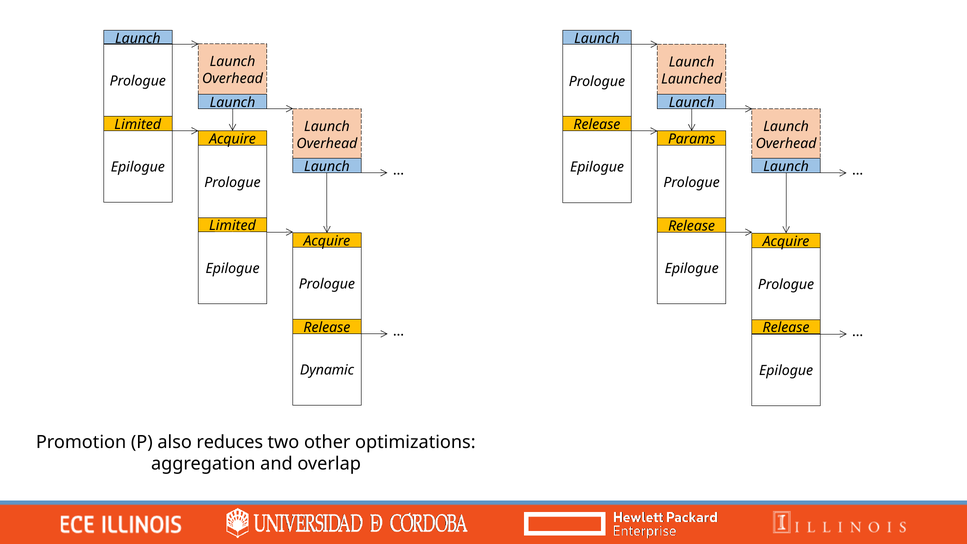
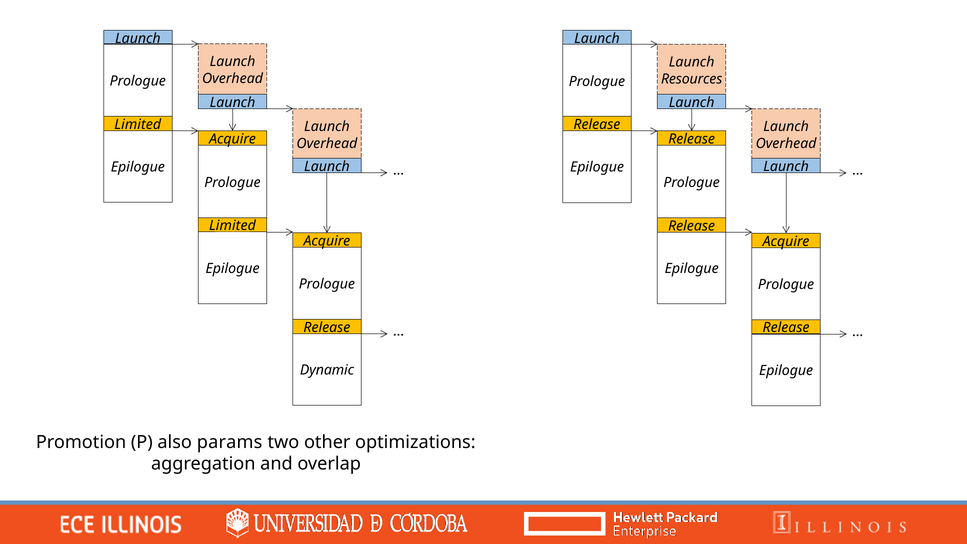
Launched: Launched -> Resources (692, 79)
Params: Params -> Release (692, 139)
reduces: reduces -> params (230, 442)
